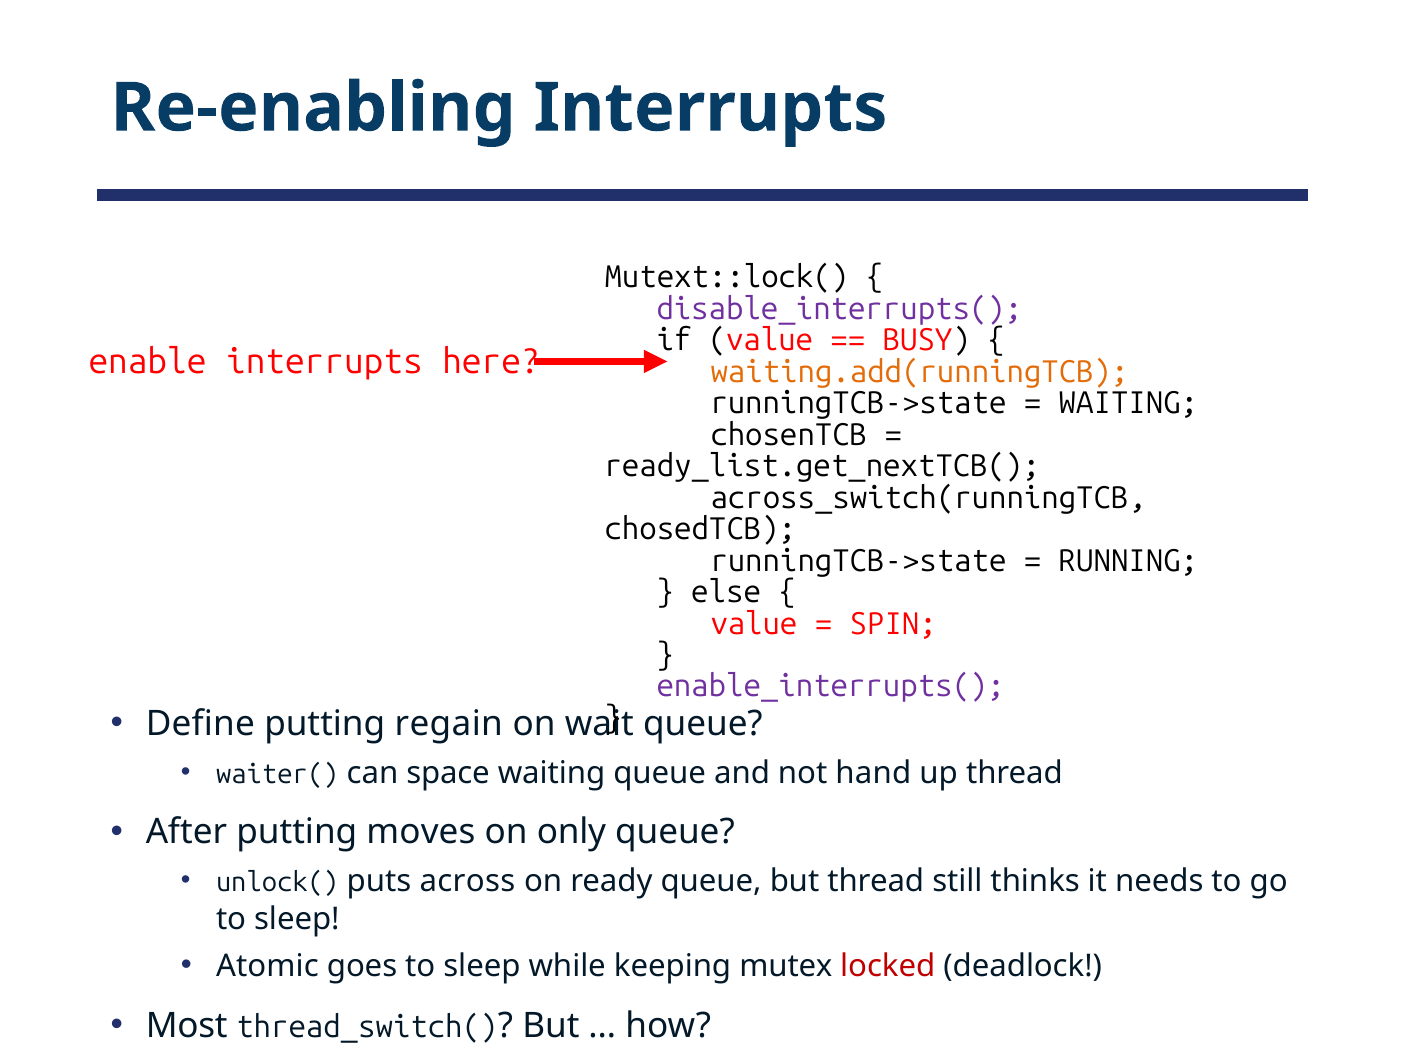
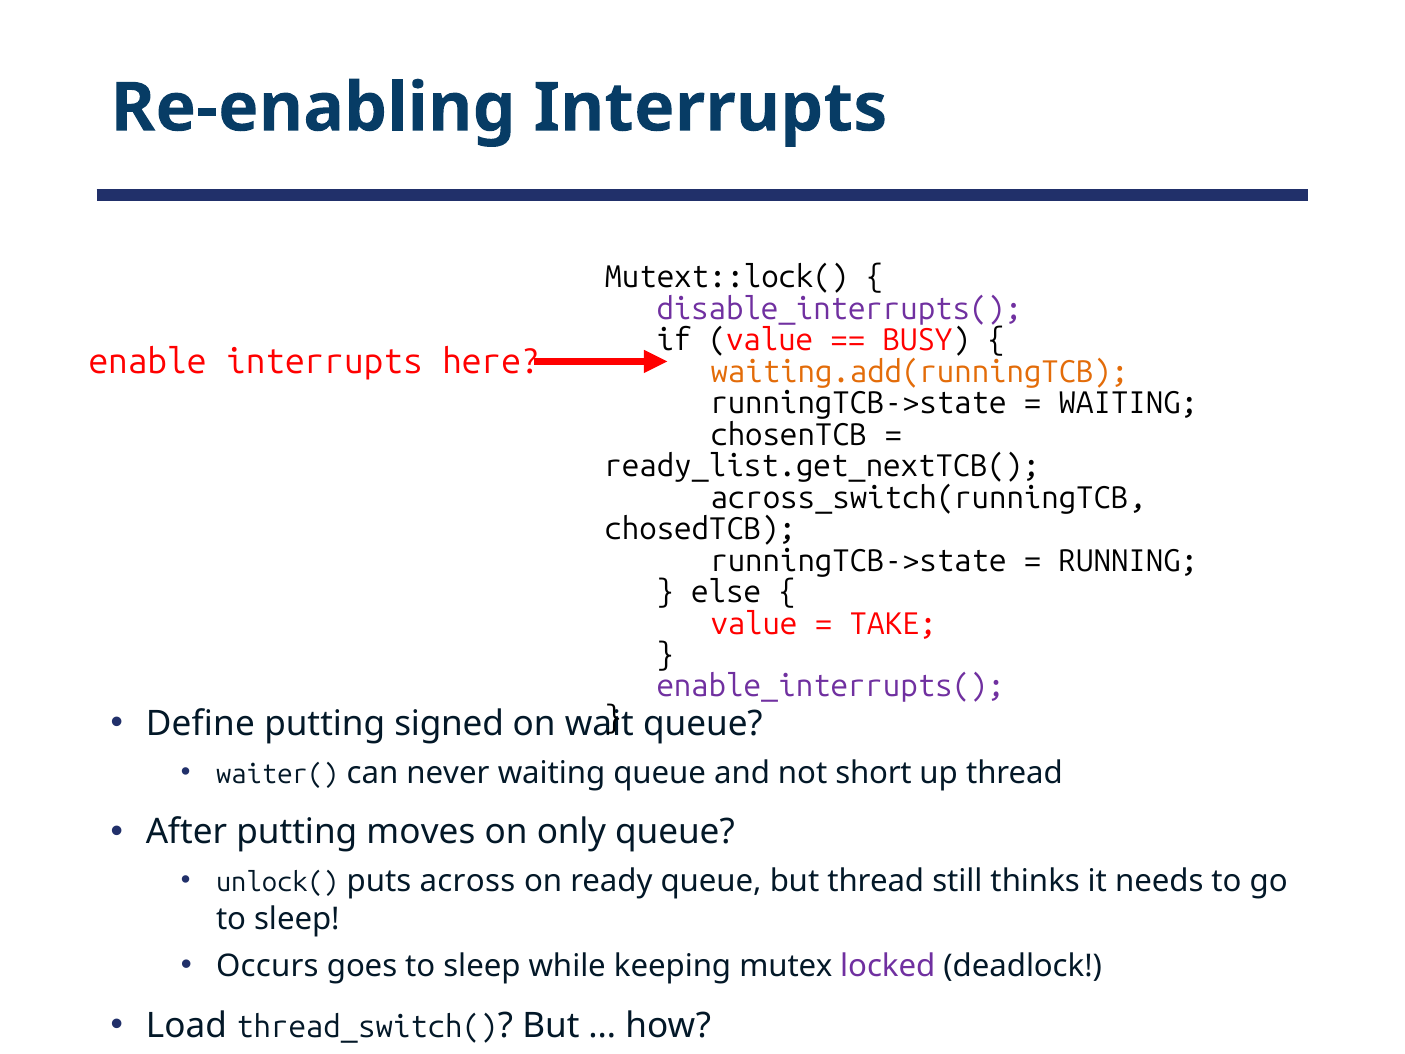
SPIN: SPIN -> TAKE (893, 624)
regain: regain -> signed (449, 723)
space: space -> never (448, 773)
hand: hand -> short (874, 773)
Atomic: Atomic -> Occurs (267, 966)
locked colour: red -> purple (888, 966)
Most: Most -> Load (186, 1026)
